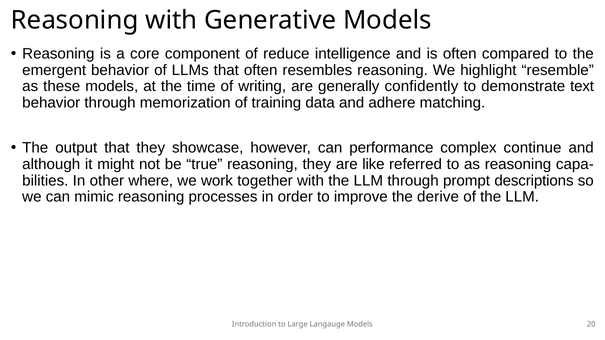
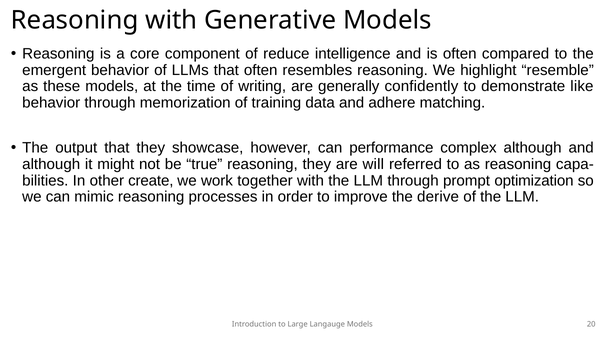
text: text -> like (582, 86)
complex continue: continue -> although (533, 148)
like: like -> will (373, 164)
where: where -> create (151, 181)
descriptions: descriptions -> optimization (534, 181)
